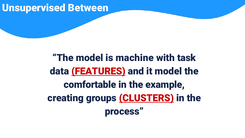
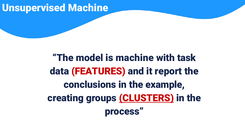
Unsupervised Between: Between -> Machine (88, 8)
FEATURES underline: present -> none (98, 71)
it model: model -> report (168, 71)
comfortable: comfortable -> conclusions (90, 85)
